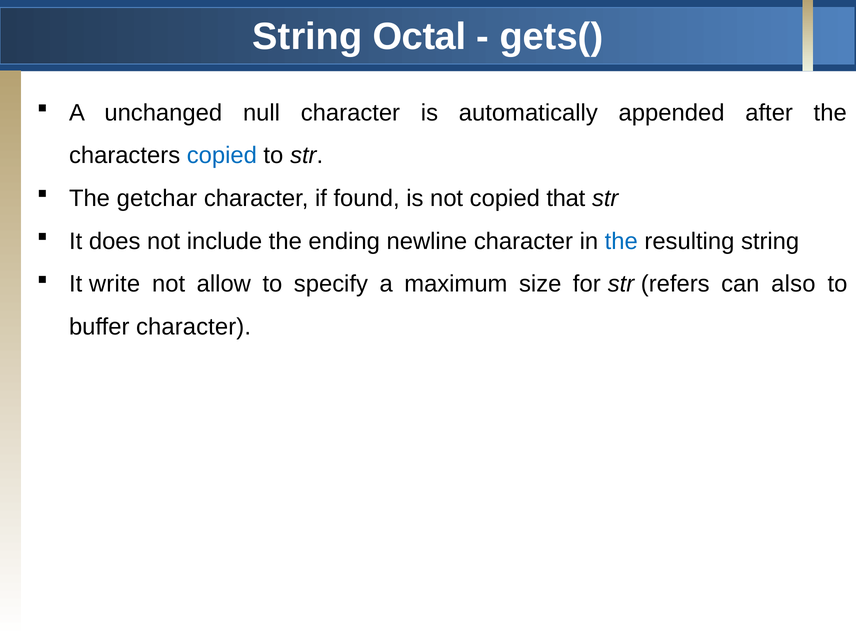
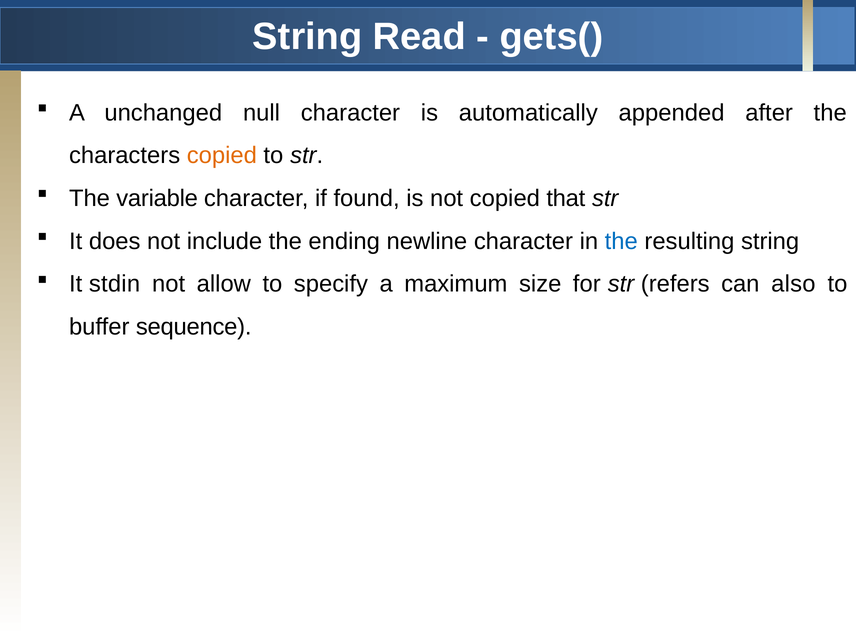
Octal: Octal -> Read (419, 37)
copied colour: blue -> orange (222, 156)
getchar: getchar -> variable (157, 198)
write: write -> stdin (115, 284)
buffer character: character -> sequence (194, 327)
